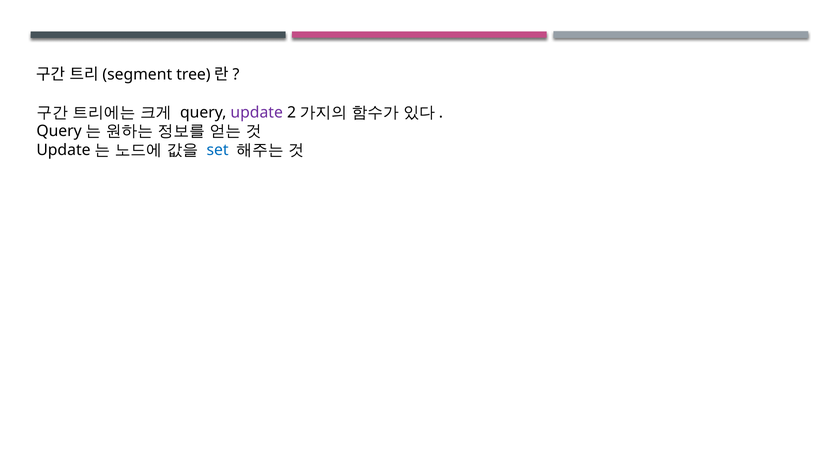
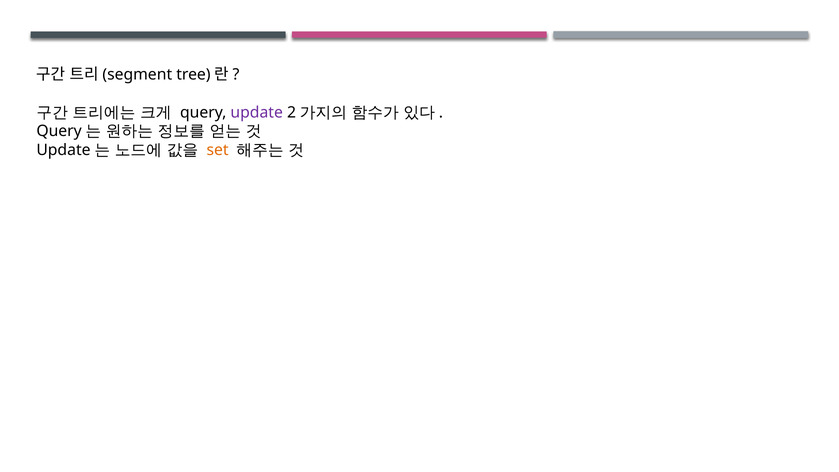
set colour: blue -> orange (218, 150)
